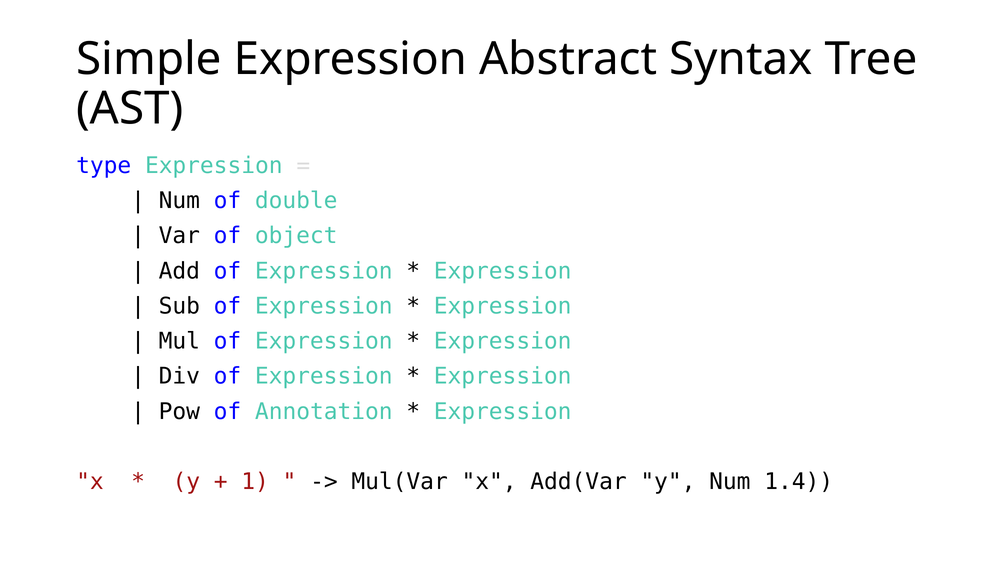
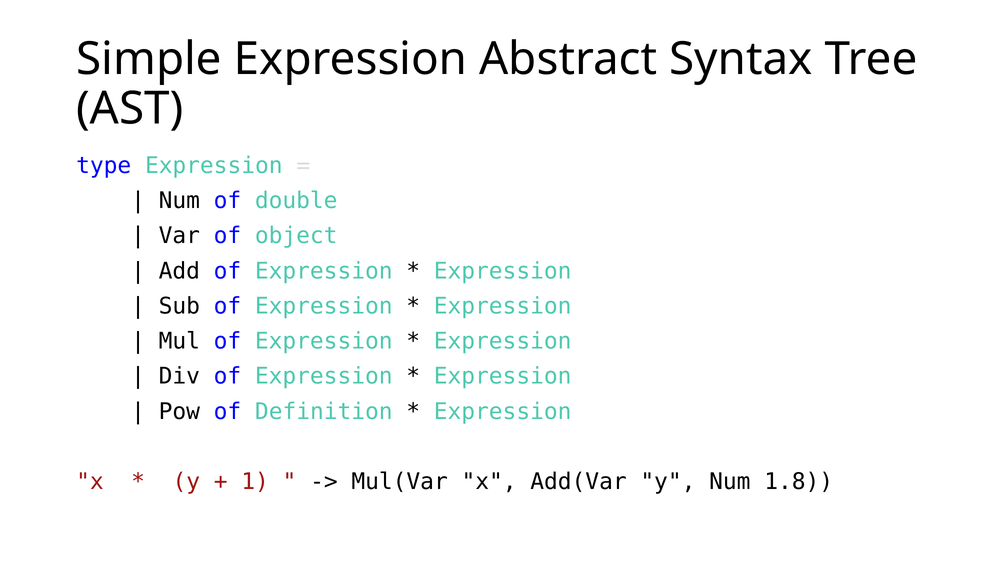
Annotation: Annotation -> Definition (324, 412)
1.4: 1.4 -> 1.8 (799, 482)
